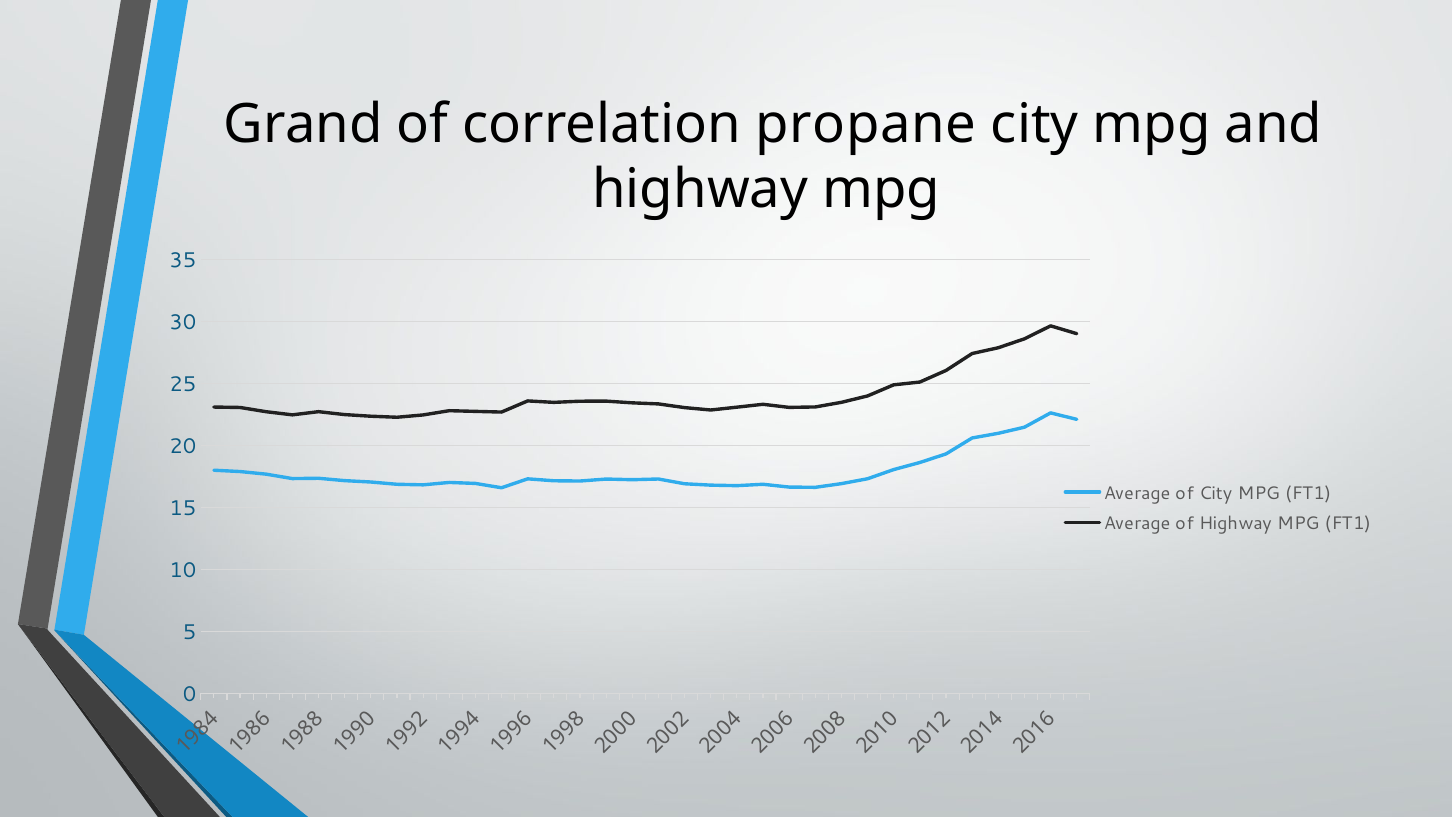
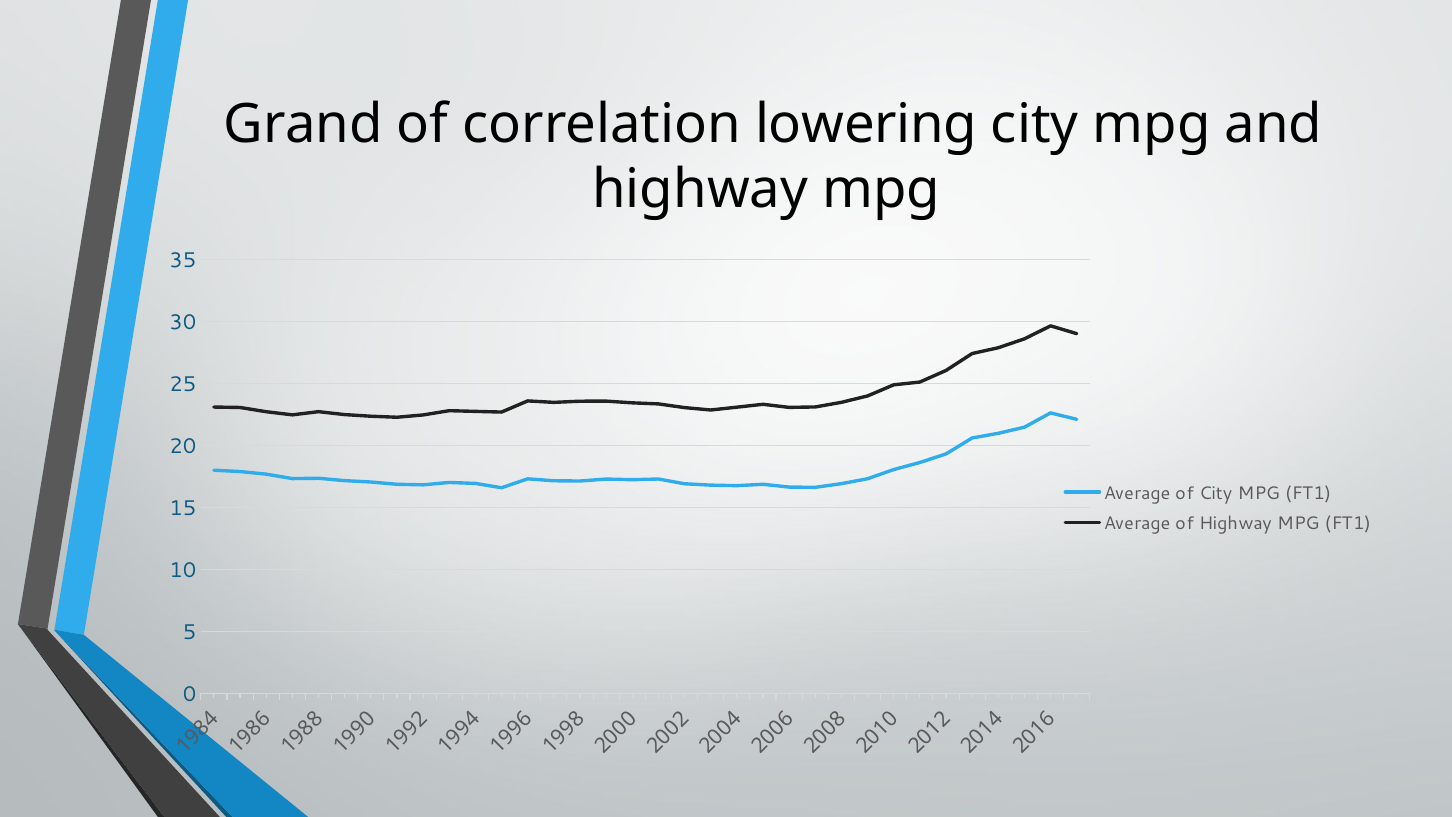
propane: propane -> lowering (866, 124)
